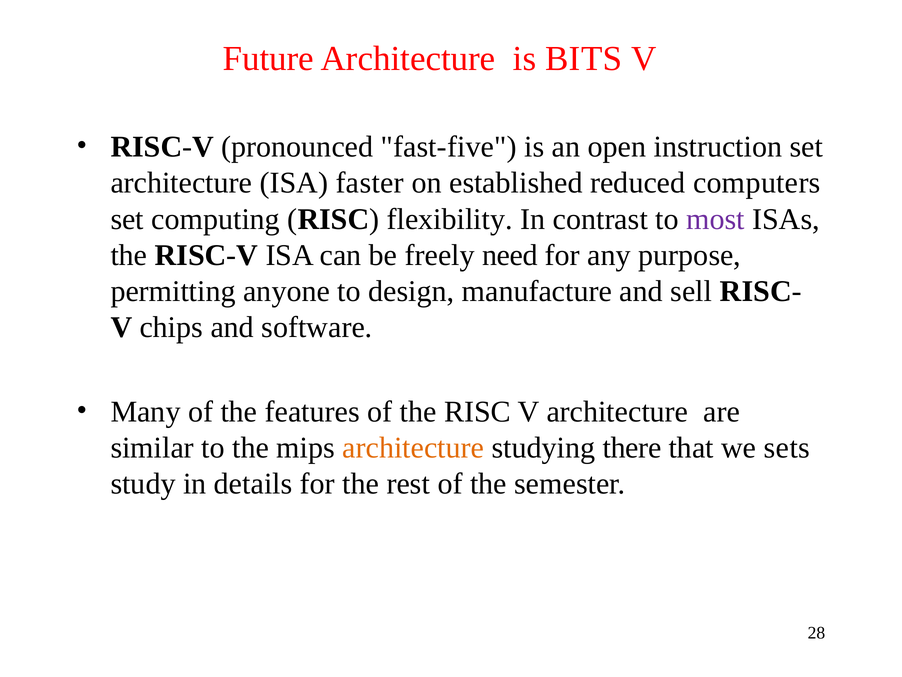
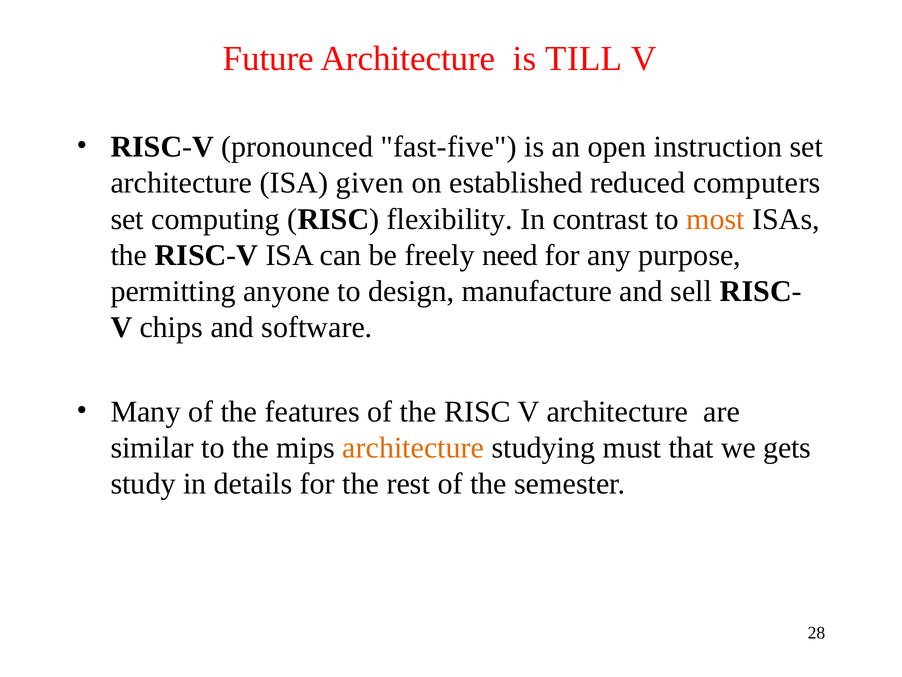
BITS: BITS -> TILL (584, 59)
faster: faster -> given (370, 183)
most colour: purple -> orange (715, 219)
there: there -> must (632, 447)
sets: sets -> gets (787, 447)
